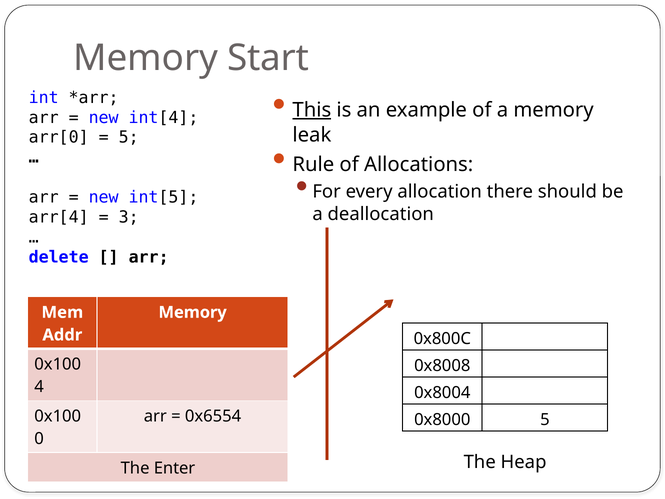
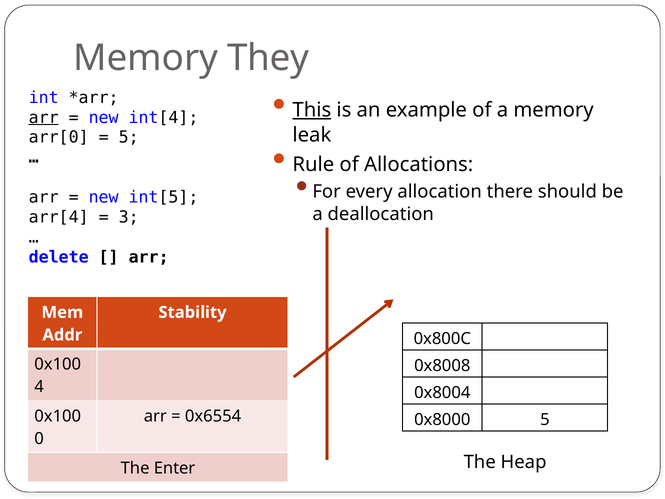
Start: Start -> They (268, 58)
arr underline: none -> present (44, 117)
Memory: Memory -> Stability (193, 312)
